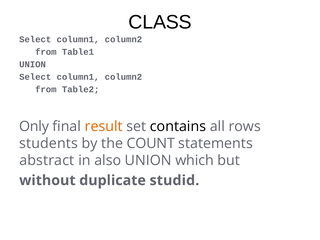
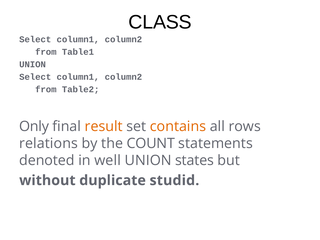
contains colour: black -> orange (178, 126)
students: students -> relations (49, 143)
abstract: abstract -> denoted (47, 160)
also: also -> well (108, 160)
which: which -> states (195, 160)
